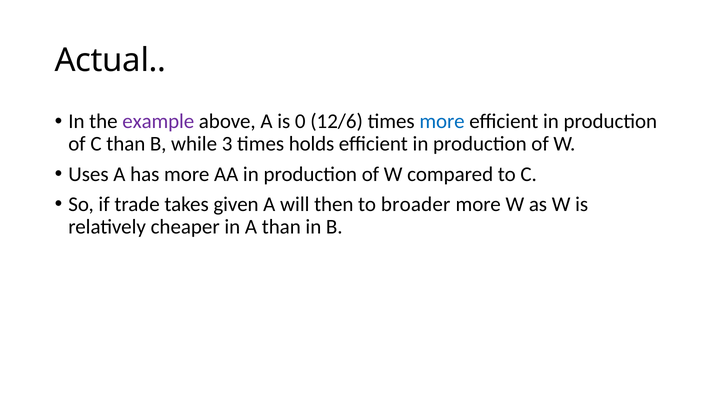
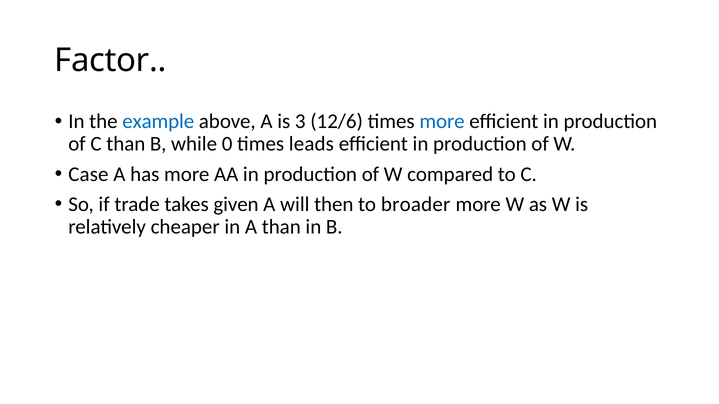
Actual: Actual -> Factor (110, 60)
example colour: purple -> blue (158, 122)
0: 0 -> 3 (300, 122)
3: 3 -> 0 (227, 144)
holds: holds -> leads (311, 144)
Uses: Uses -> Case (88, 174)
